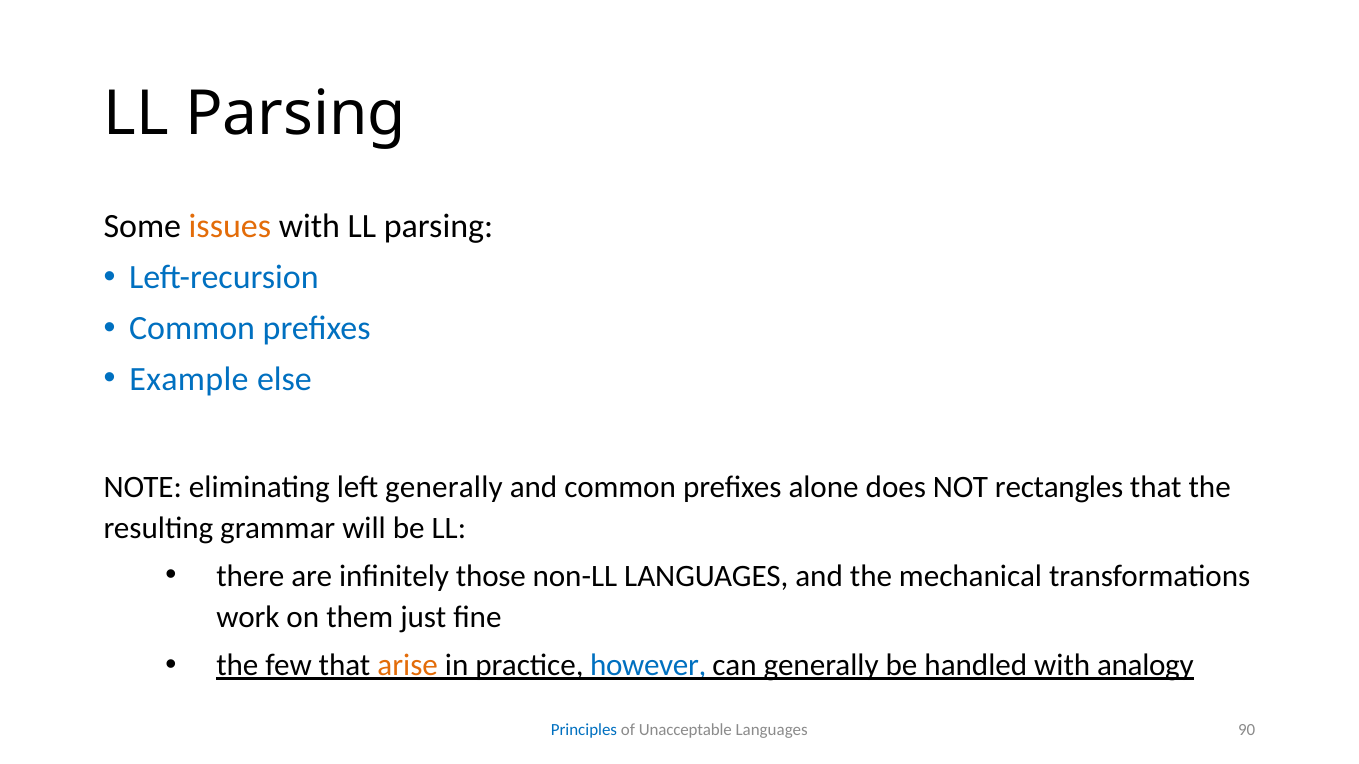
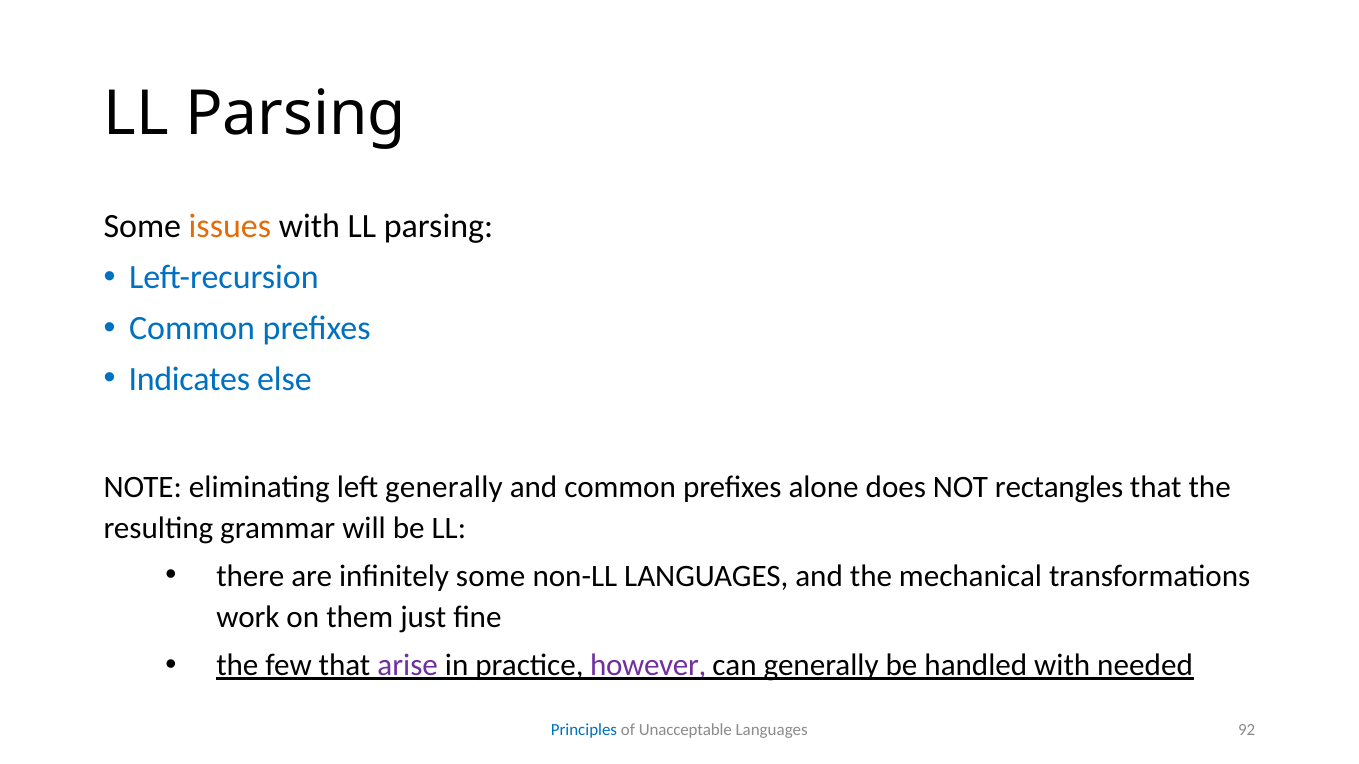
Example: Example -> Indicates (189, 379)
infinitely those: those -> some (491, 577)
arise colour: orange -> purple (408, 666)
however colour: blue -> purple (648, 666)
analogy: analogy -> needed (1145, 666)
90: 90 -> 92 (1247, 730)
